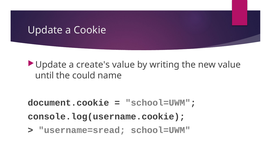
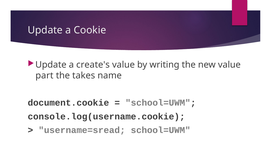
until: until -> part (44, 76)
could: could -> takes (84, 76)
